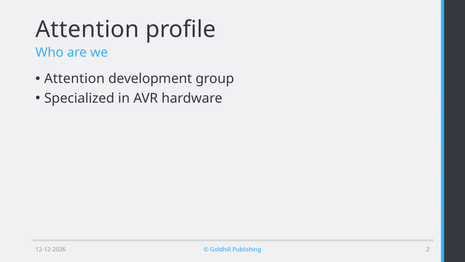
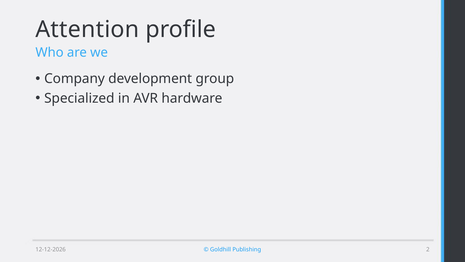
Attention: Attention -> Company (74, 79)
